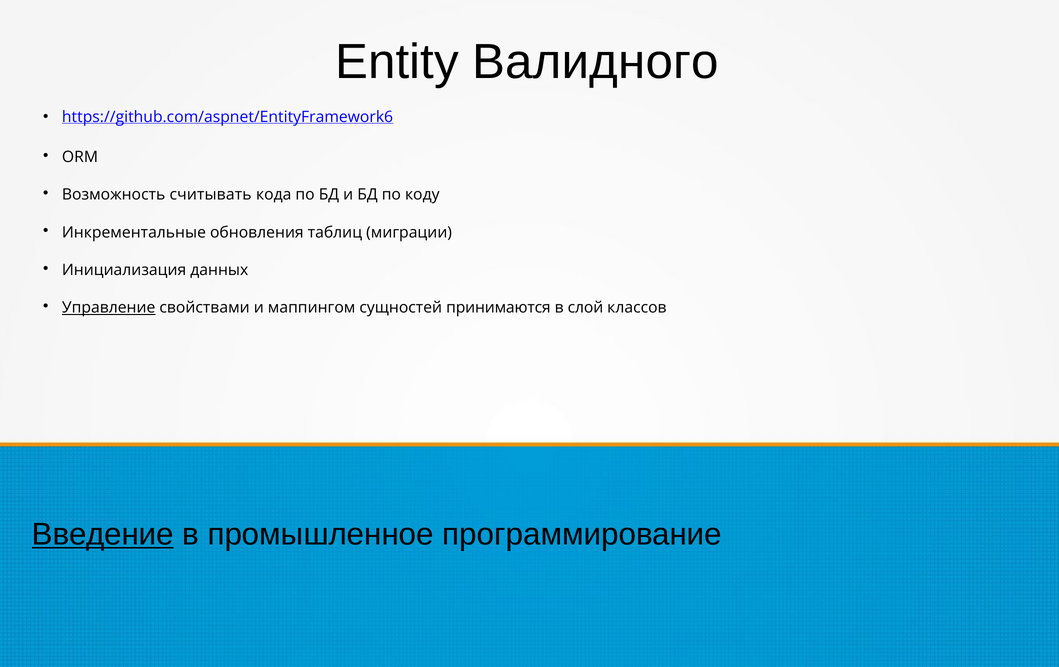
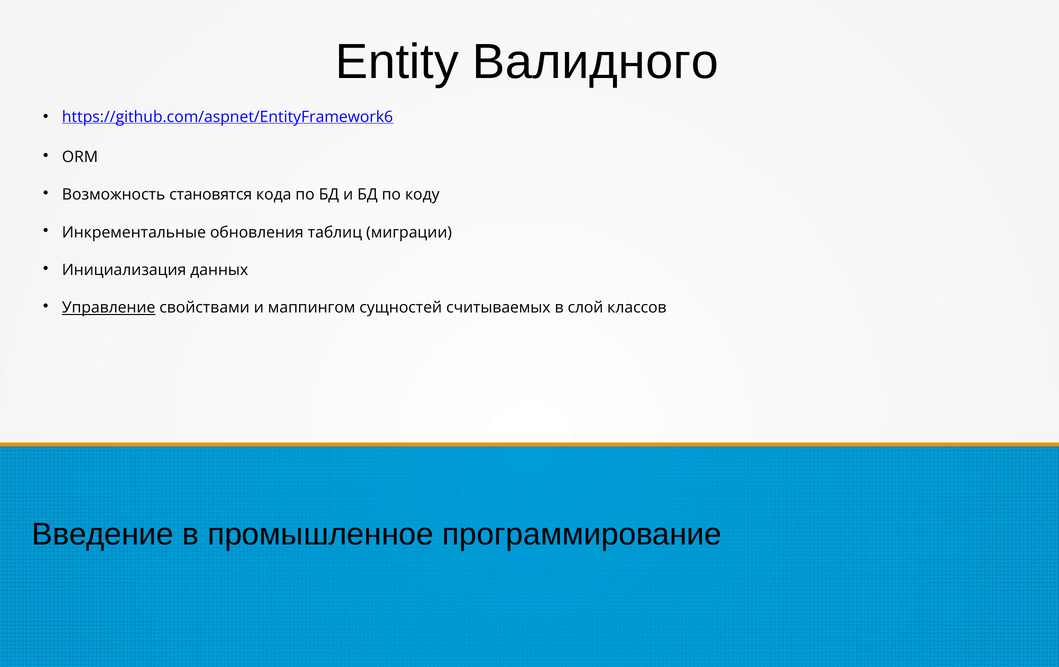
считывать: считывать -> становятся (211, 195)
принимаются: принимаются -> считываемых (498, 308)
Введение underline: present -> none (103, 534)
